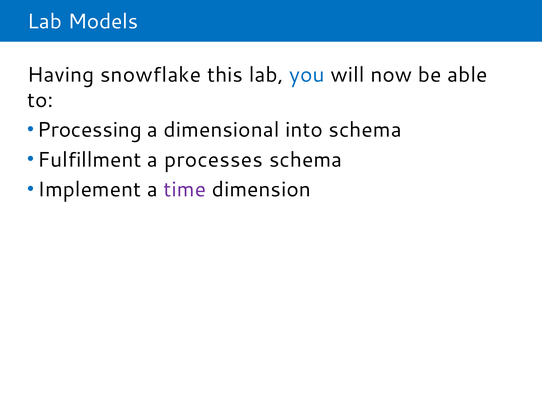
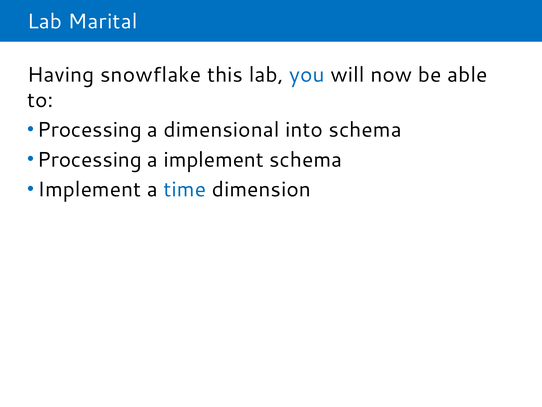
Models: Models -> Marital (103, 21)
Fulfillment: Fulfillment -> Processing (89, 160)
a processes: processes -> implement (214, 160)
time colour: purple -> blue (185, 189)
